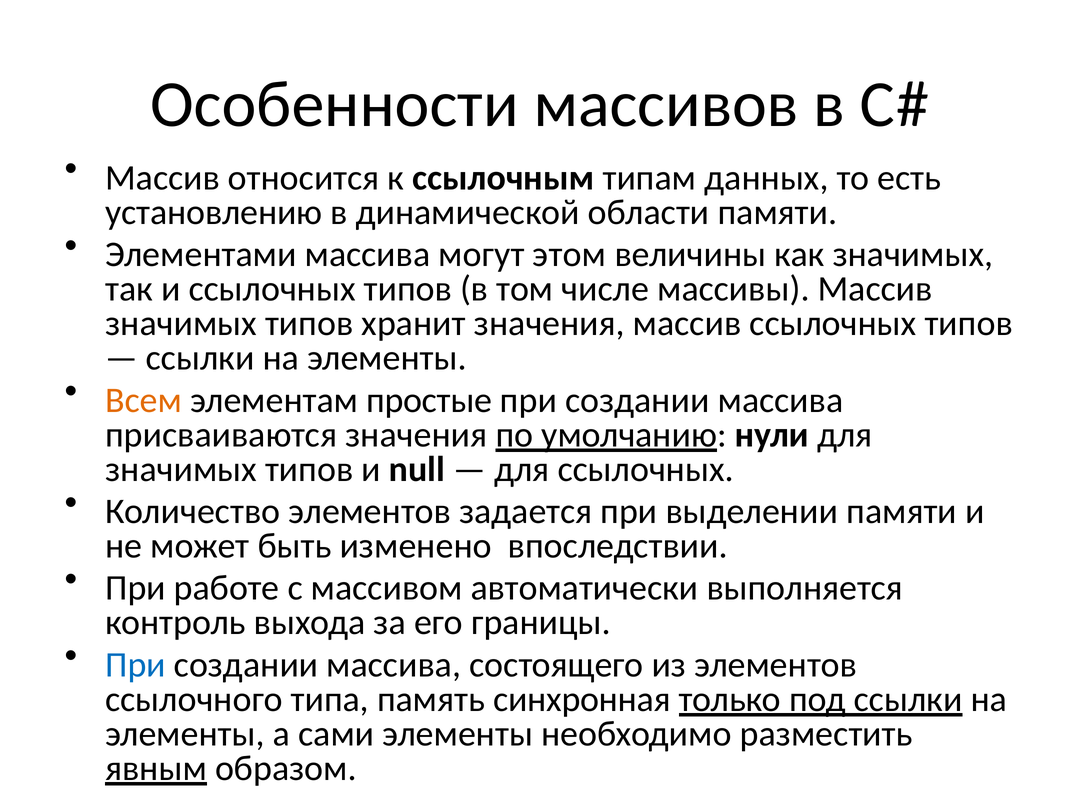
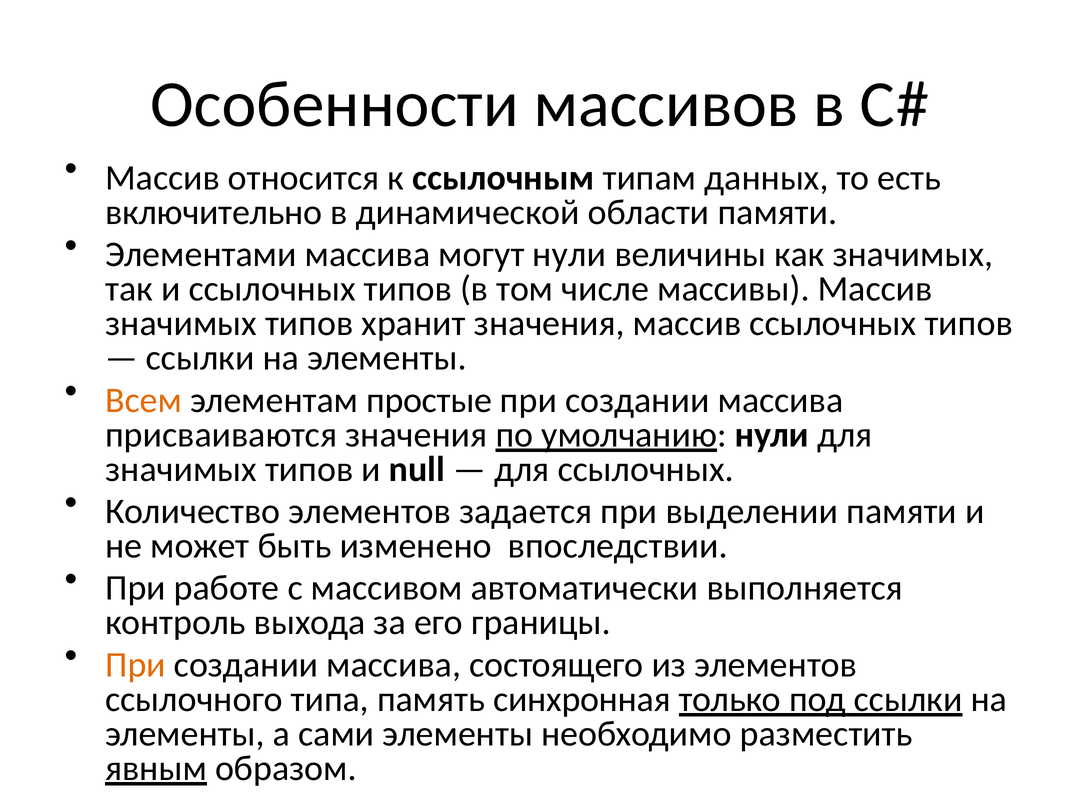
установлению: установлению -> включительно (214, 212)
могут этом: этом -> нули (569, 254)
При colour: blue -> orange (136, 665)
